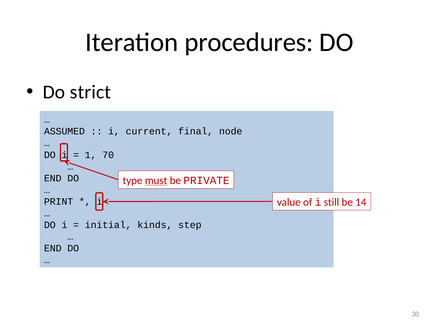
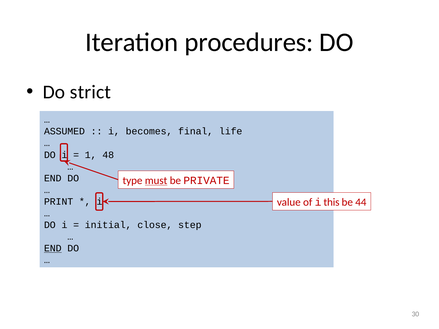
current: current -> becomes (149, 132)
node: node -> life (231, 132)
70: 70 -> 48 (108, 155)
still: still -> this (332, 202)
14: 14 -> 44 (361, 202)
kinds: kinds -> close (155, 225)
END underline: none -> present (53, 249)
